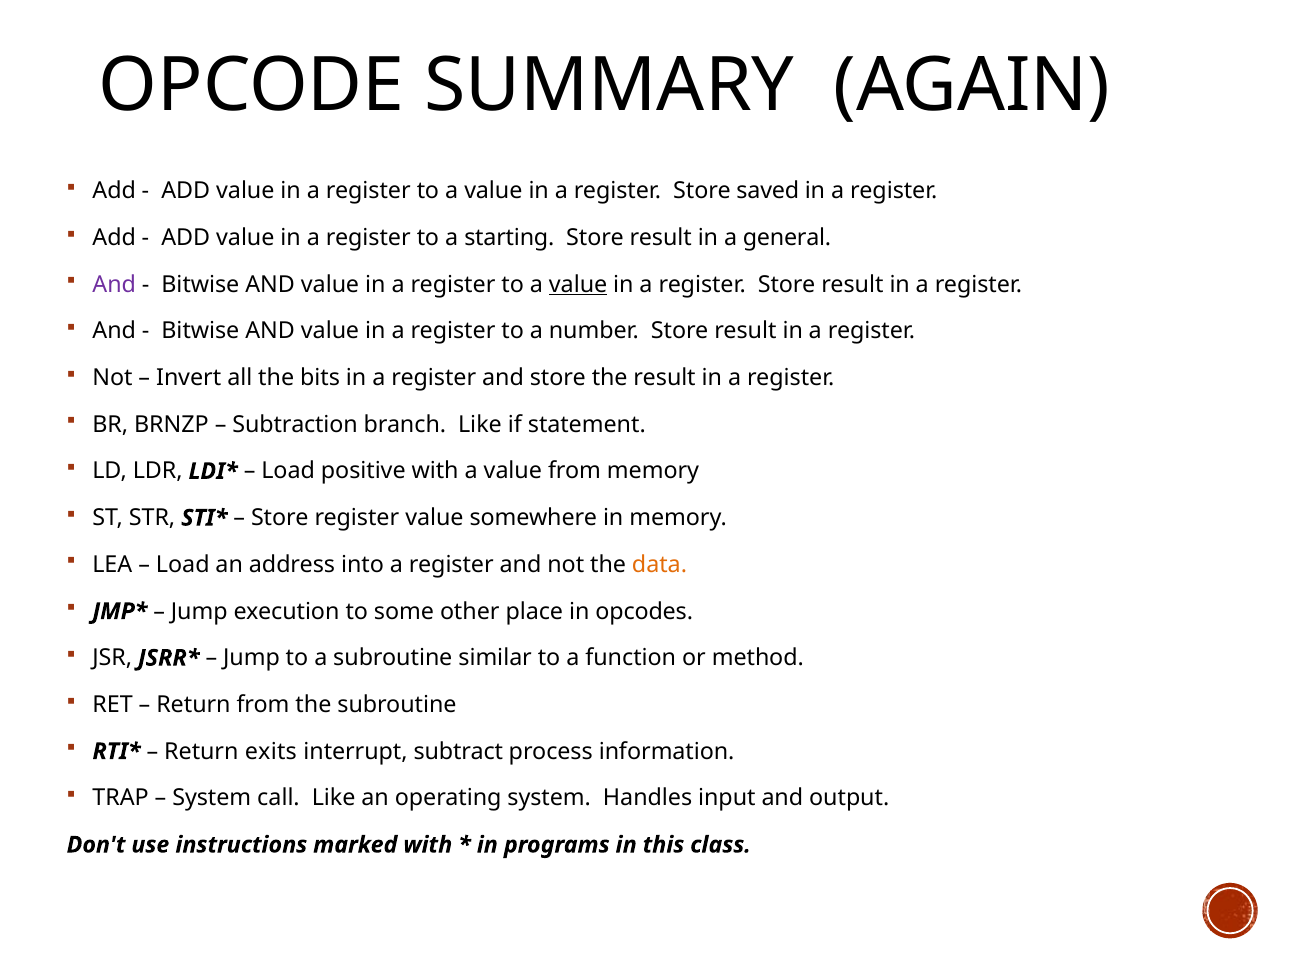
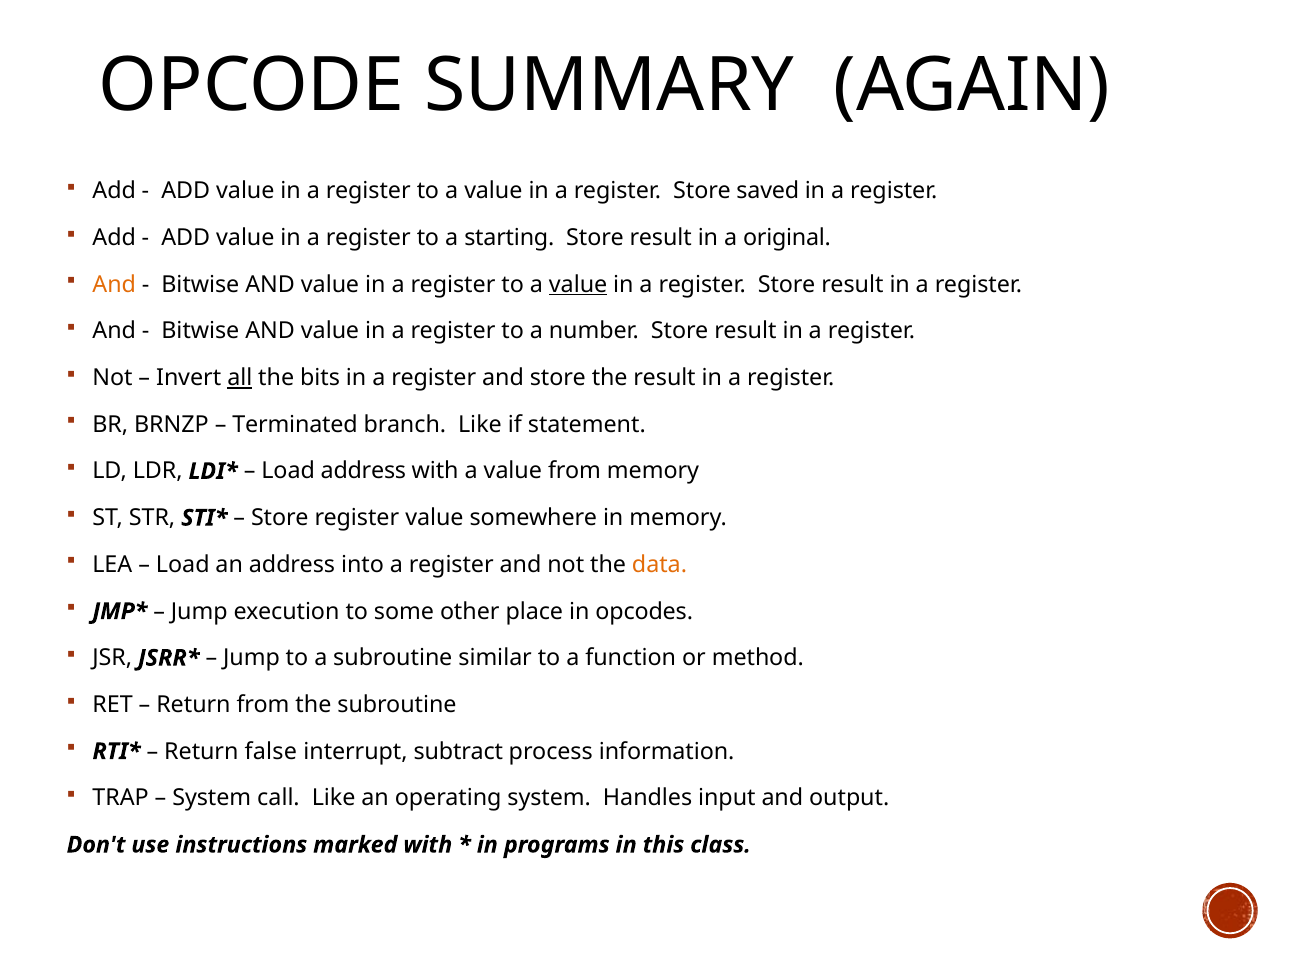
general: general -> original (787, 238)
And colour: purple -> orange (114, 284)
all underline: none -> present (240, 378)
Subtraction: Subtraction -> Terminated (295, 424)
Load positive: positive -> address (363, 471)
exits: exits -> false (271, 751)
